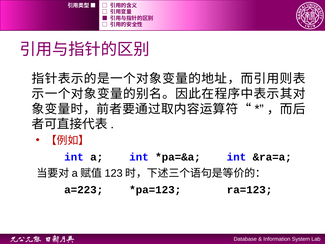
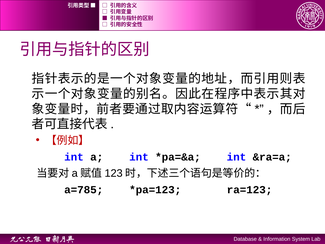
a=223: a=223 -> a=785 (84, 190)
